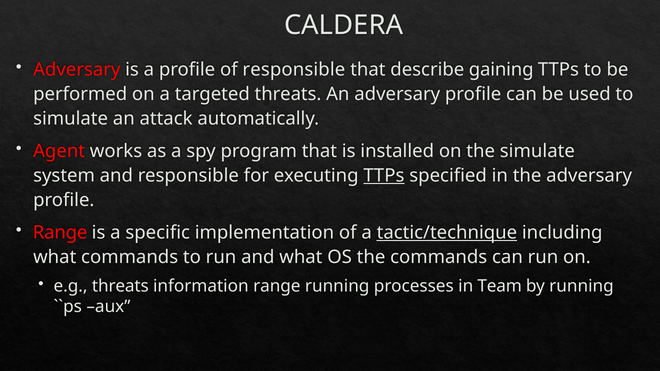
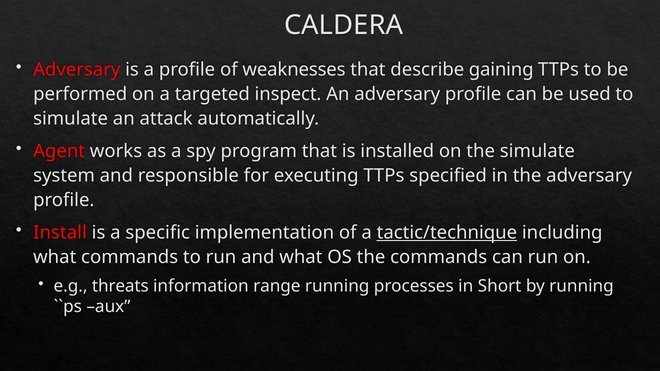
of responsible: responsible -> weaknesses (294, 70)
targeted threats: threats -> inspect (288, 94)
TTPs underline: present -> none (384, 176)
Range: Range -> Install (60, 233)
Team: Team -> Short (500, 286)
